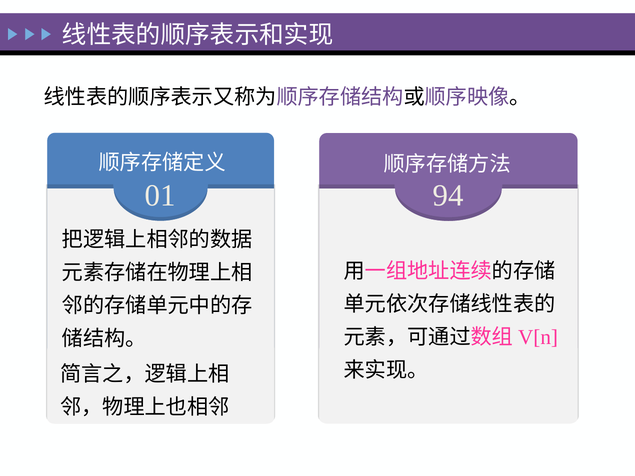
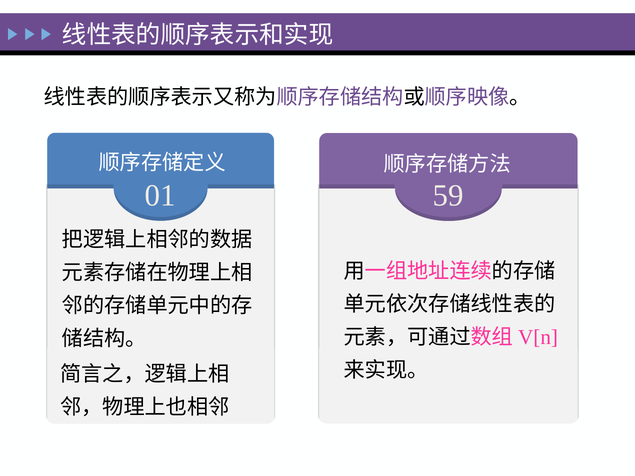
94: 94 -> 59 (448, 196)
